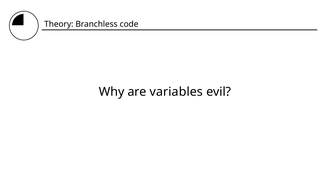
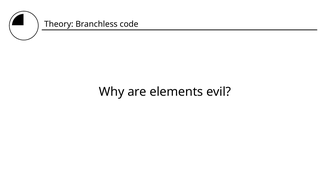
variables: variables -> elements (176, 92)
